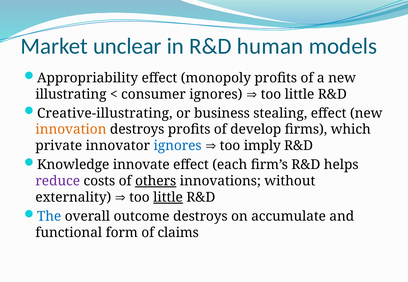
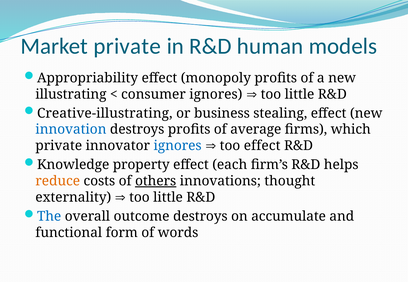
Market unclear: unclear -> private (127, 46)
innovation colour: orange -> blue (71, 130)
develop: develop -> average (256, 130)
too imply: imply -> effect (262, 146)
innovate: innovate -> property (141, 165)
reduce colour: purple -> orange (58, 181)
without: without -> thought (290, 181)
little underline: present -> none (168, 198)
claims: claims -> words (178, 233)
